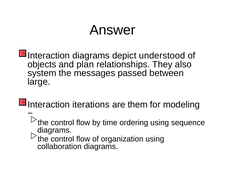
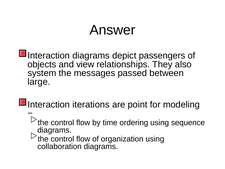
understood: understood -> passengers (162, 56)
plan: plan -> view (85, 64)
them: them -> point (138, 104)
